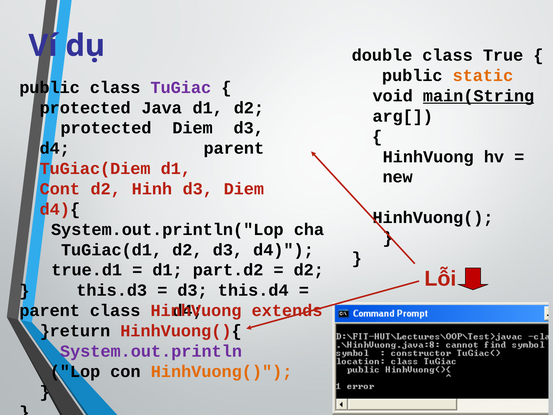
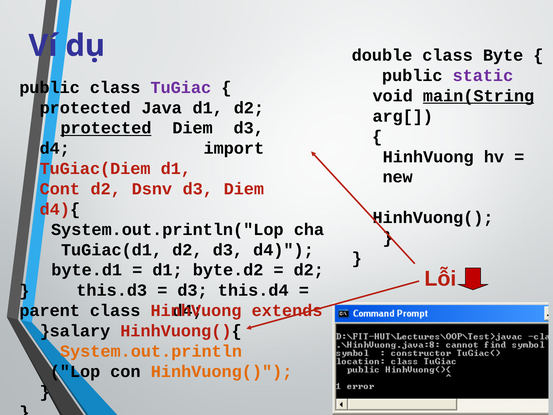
True: True -> Byte (503, 55)
static colour: orange -> purple (483, 76)
protected underline: none -> present (106, 128)
d4 parent: parent -> import (234, 148)
Hinh: Hinh -> Dsnv (152, 189)
true.d1: true.d1 -> byte.d1 (87, 270)
part.d2: part.d2 -> byte.d2 (228, 270)
return: return -> salary (80, 331)
System.out.println colour: purple -> orange (151, 351)
